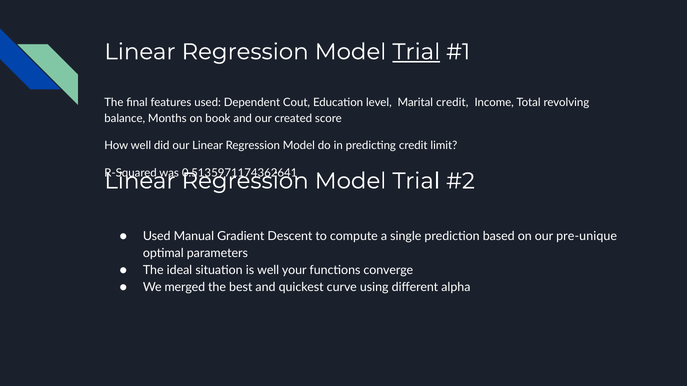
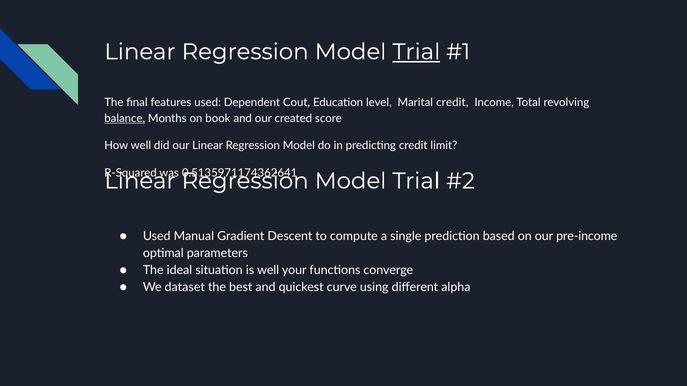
balance underline: none -> present (125, 119)
pre-unique: pre-unique -> pre-income (587, 236)
merged: merged -> dataset (185, 287)
